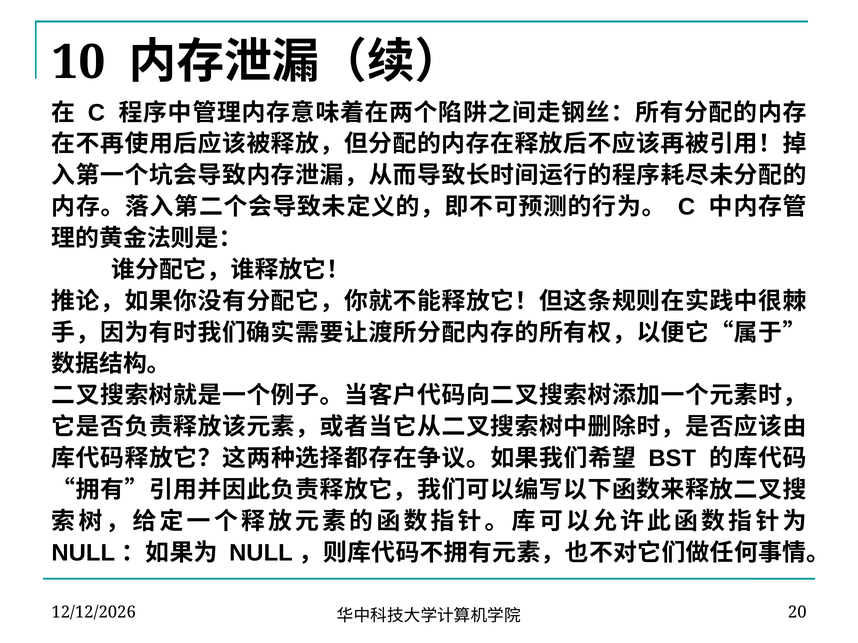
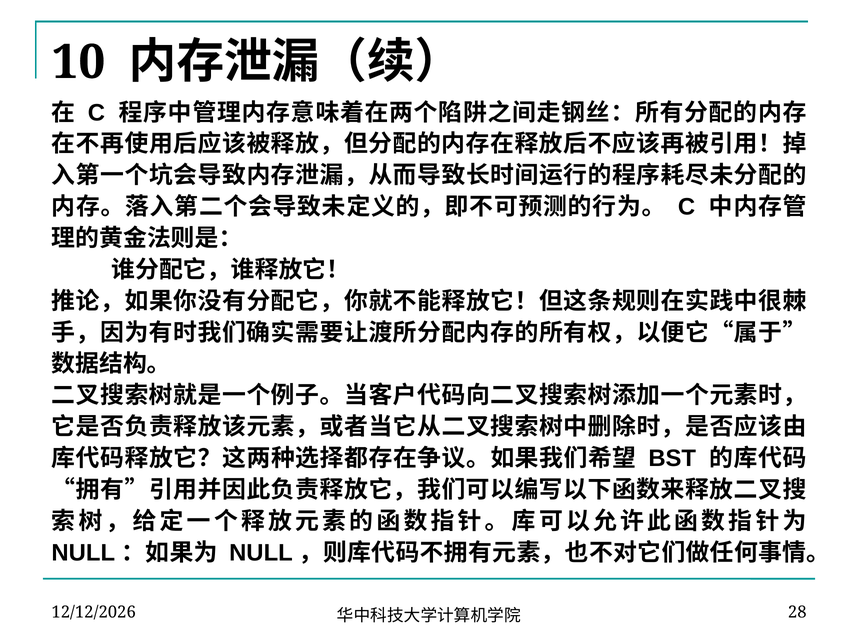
20: 20 -> 28 (797, 613)
